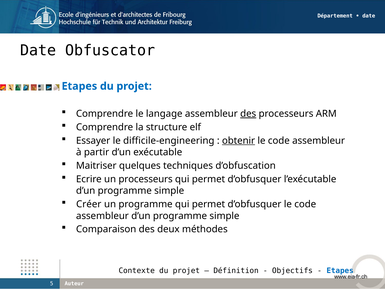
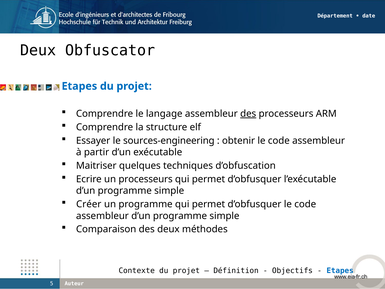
Date: Date -> Deux (38, 50)
difficile-engineering: difficile-engineering -> sources-engineering (169, 141)
obtenir underline: present -> none (239, 141)
